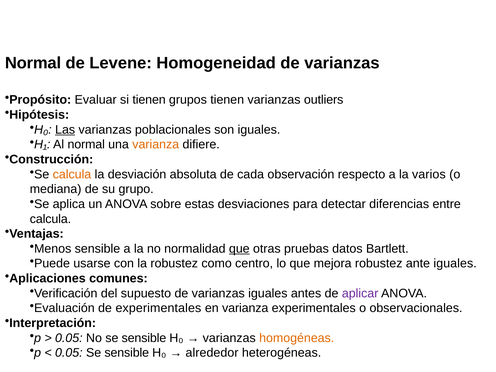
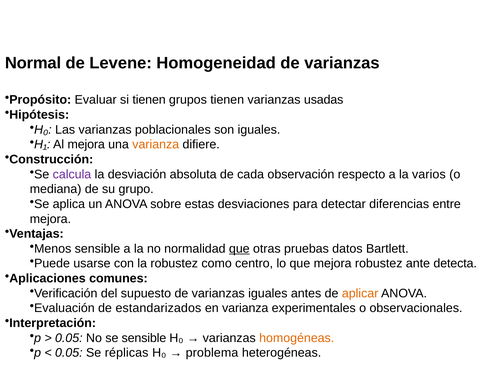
outliers: outliers -> usadas (324, 100)
Las underline: present -> none (65, 130)
Al normal: normal -> mejora (86, 145)
calcula colour: orange -> purple (72, 174)
calcula: calcula -> mejora (50, 219)
ante iguales: iguales -> detecta (455, 264)
aplicar colour: purple -> orange (360, 293)
de experimentales: experimentales -> estandarizados (158, 308)
0.05 Se sensible: sensible -> réplicas (127, 353)
alrededor: alrededor -> problema (212, 353)
